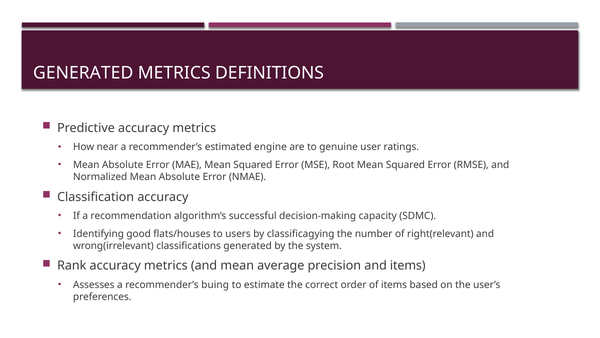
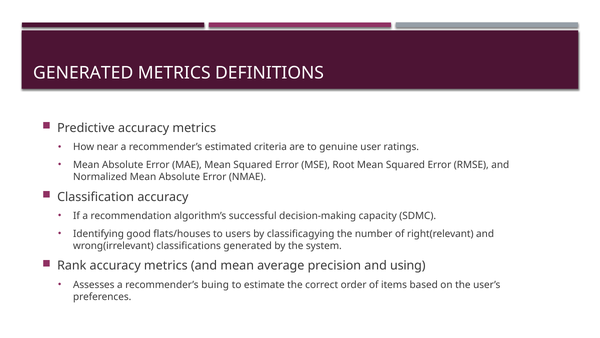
engine: engine -> criteria (270, 147)
and items: items -> using (408, 265)
